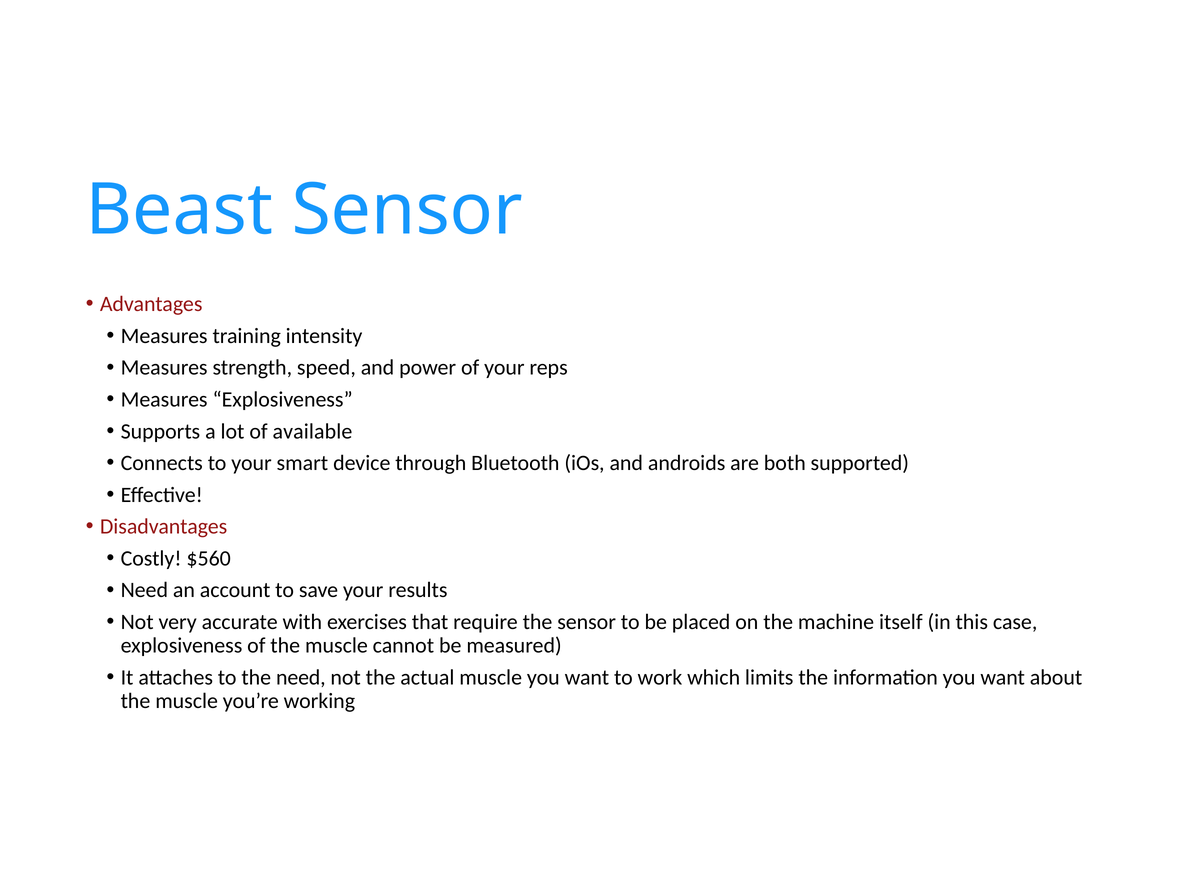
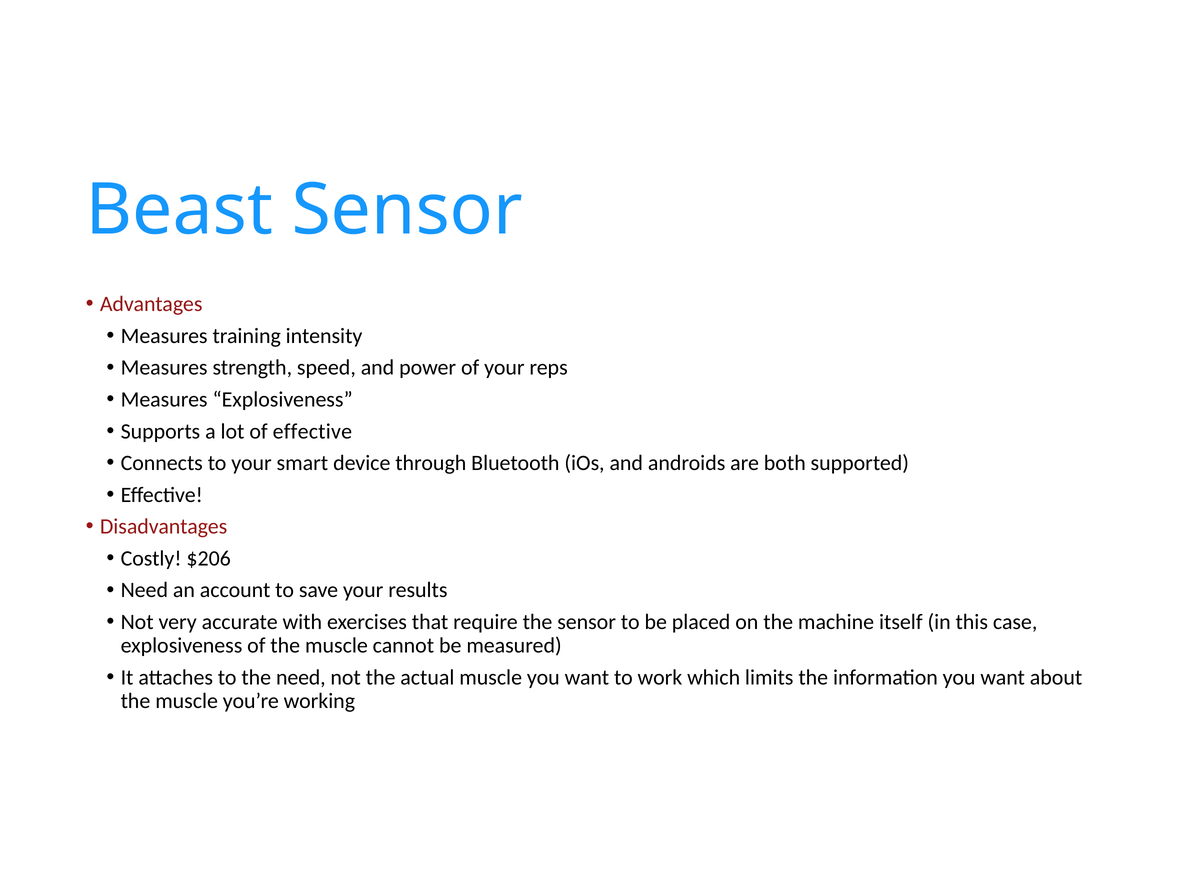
of available: available -> effective (312, 431)
$560: $560 -> $206 (209, 559)
